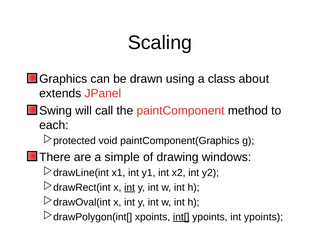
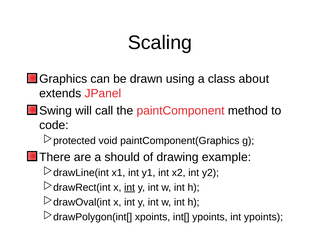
each: each -> code (54, 125)
simple: simple -> should (122, 157)
windows: windows -> example (226, 157)
int[ underline: present -> none (181, 217)
